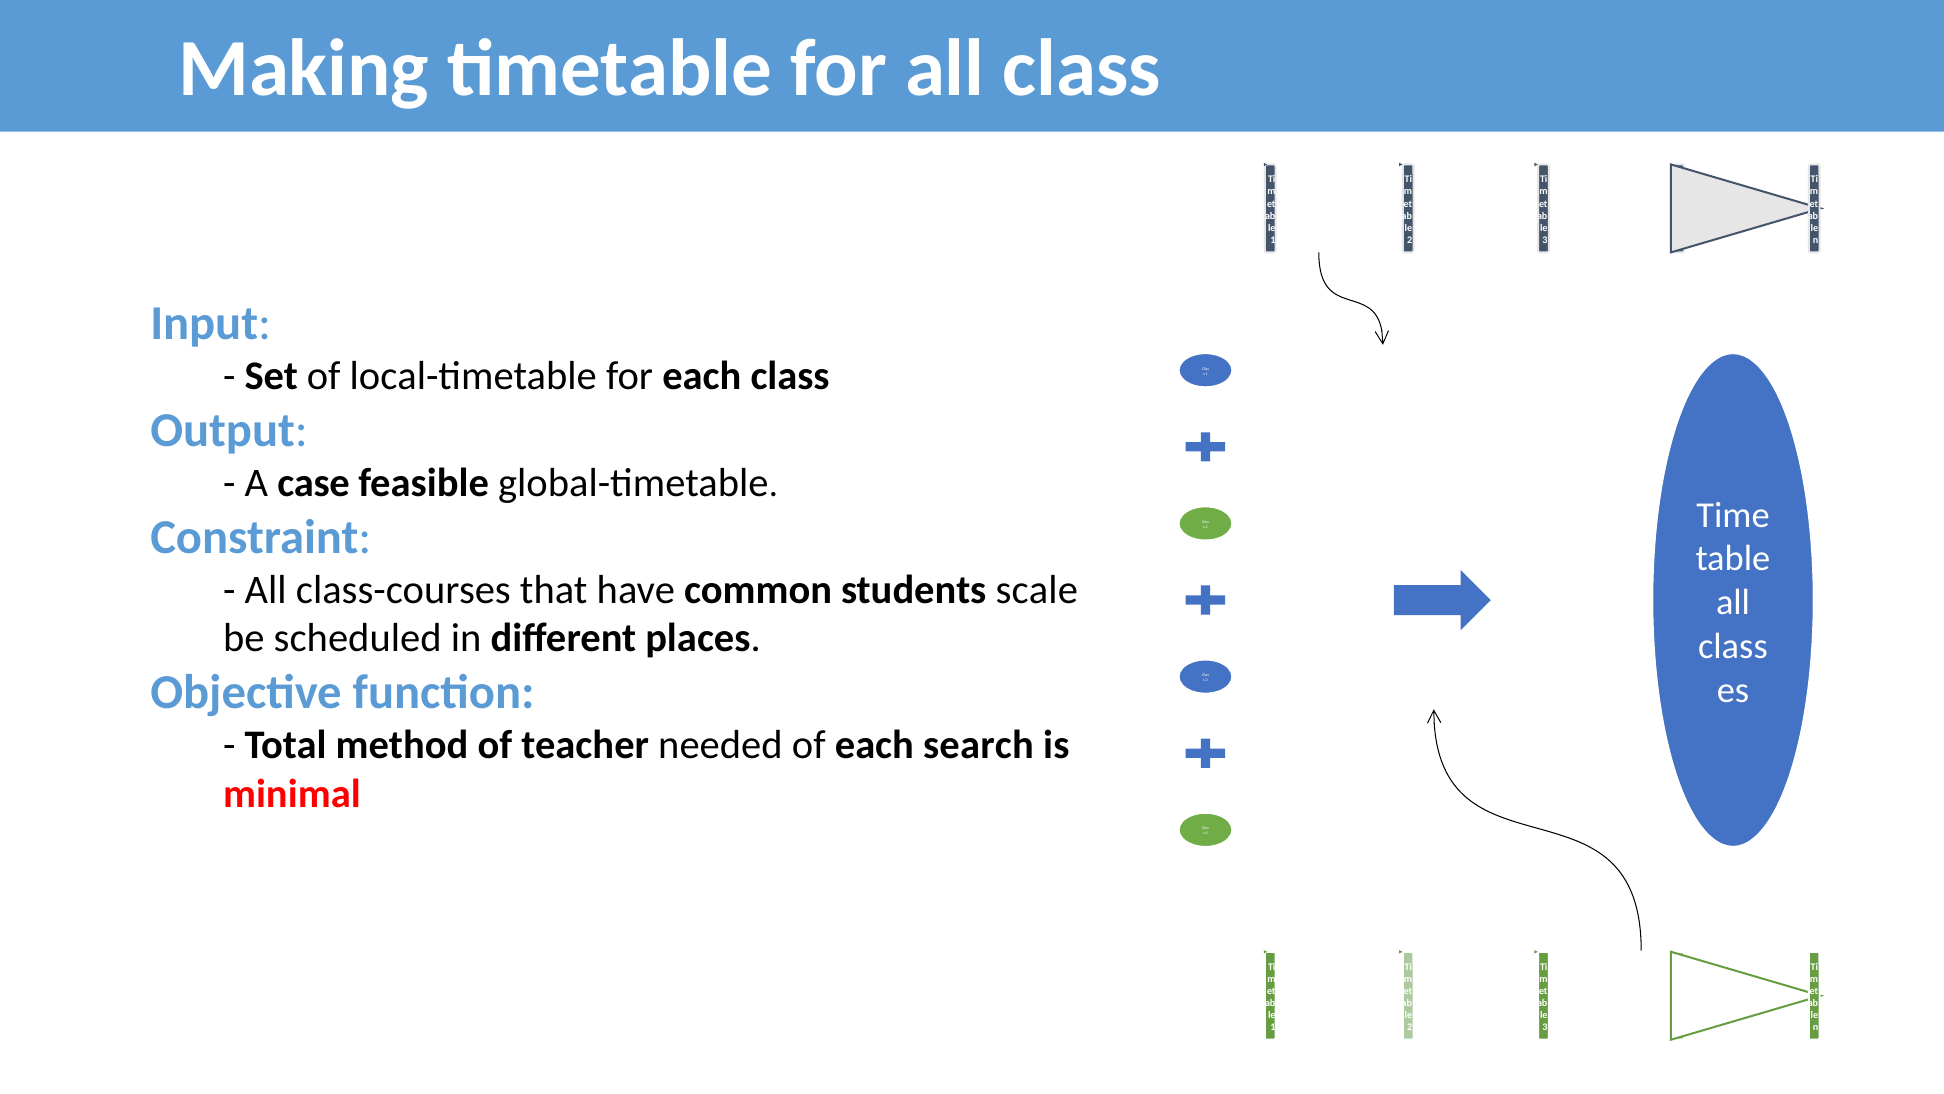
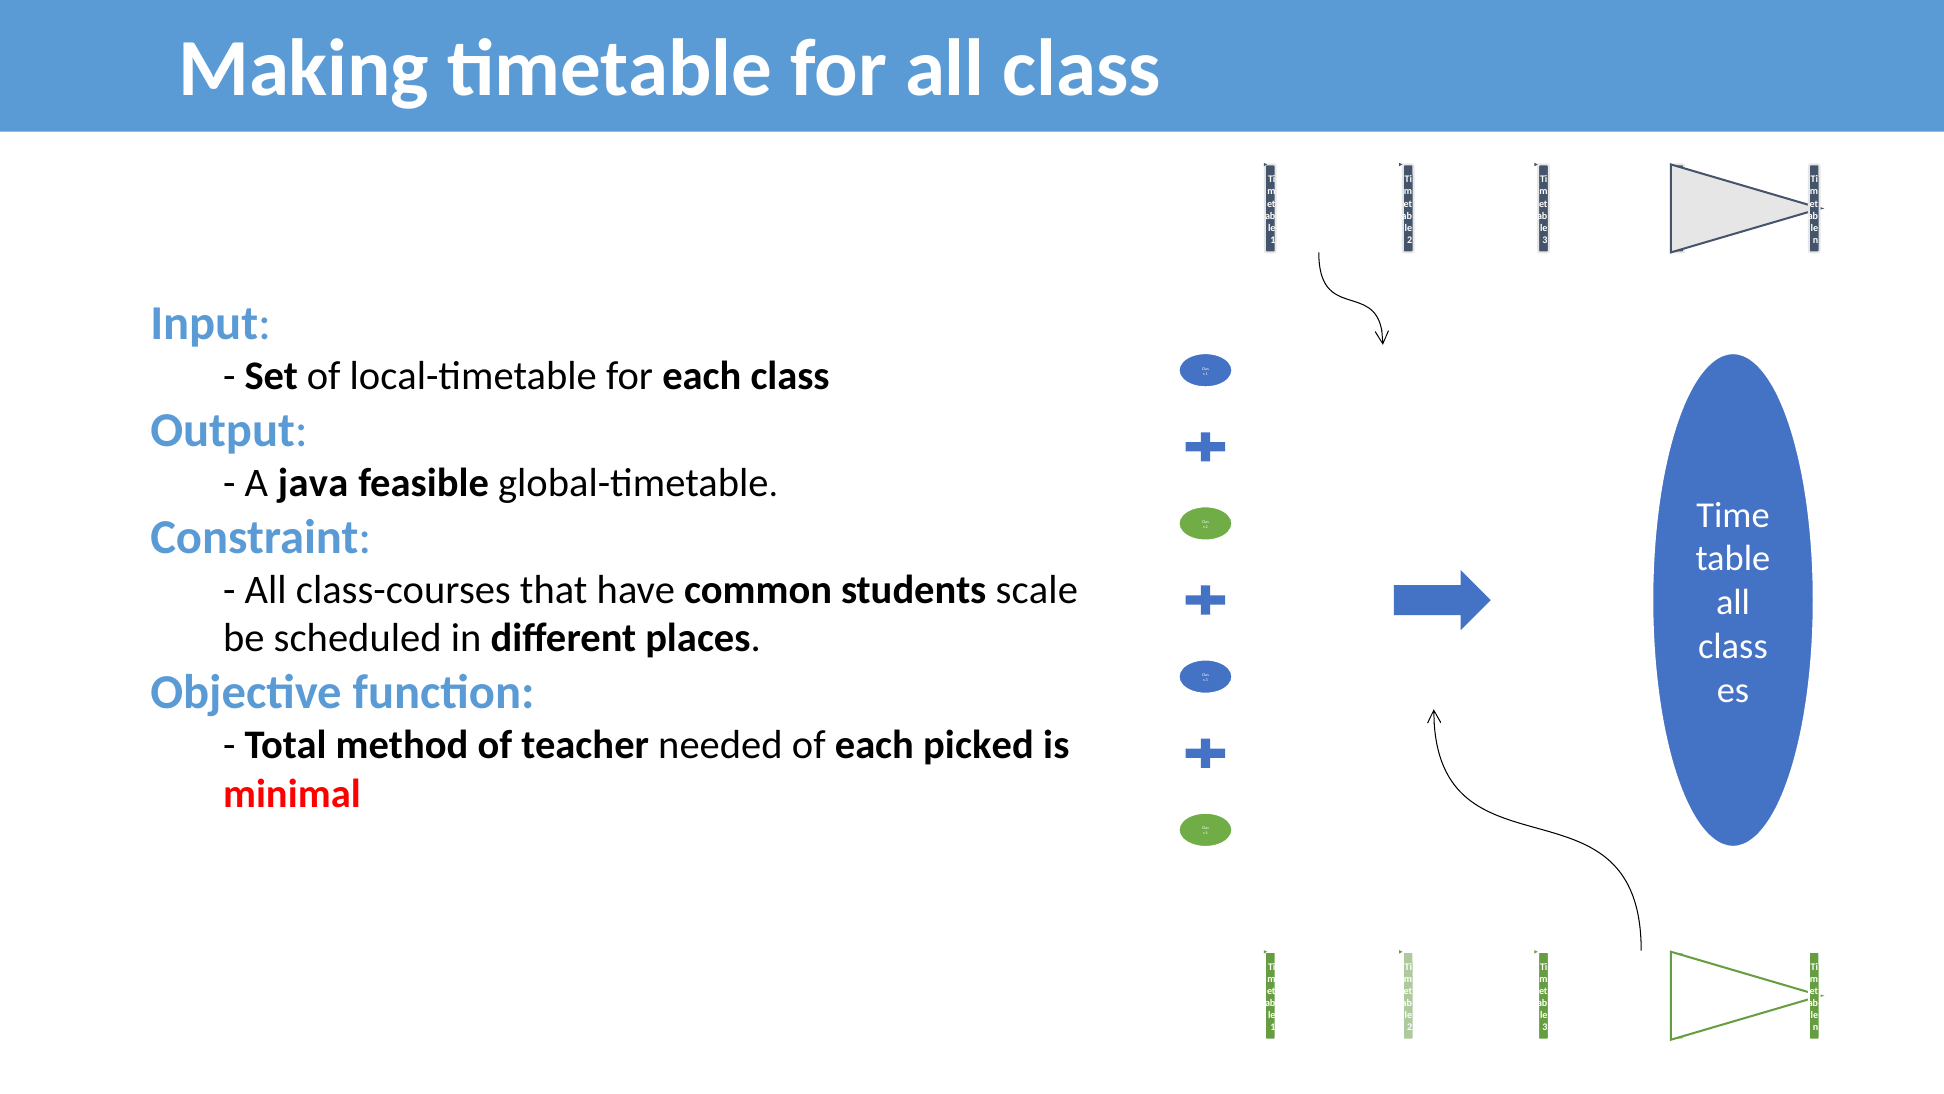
case: case -> java (313, 483)
search: search -> picked (978, 745)
